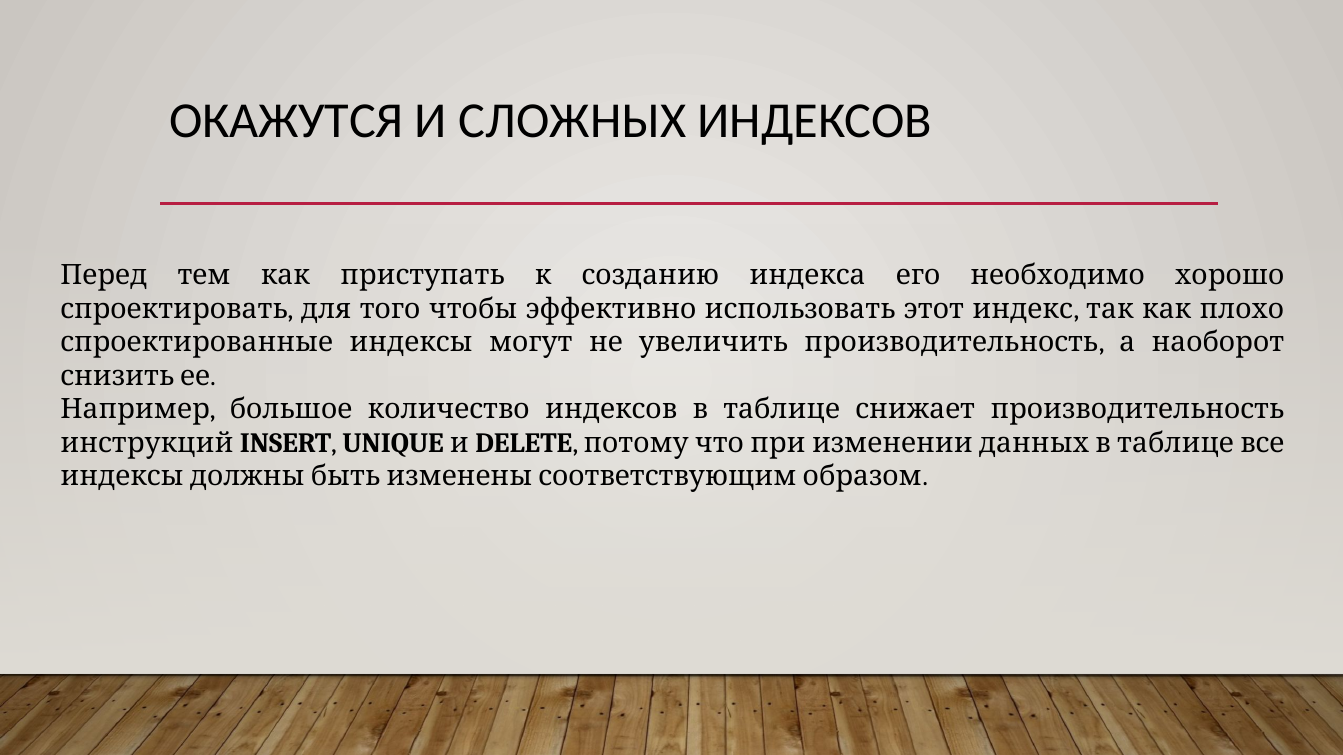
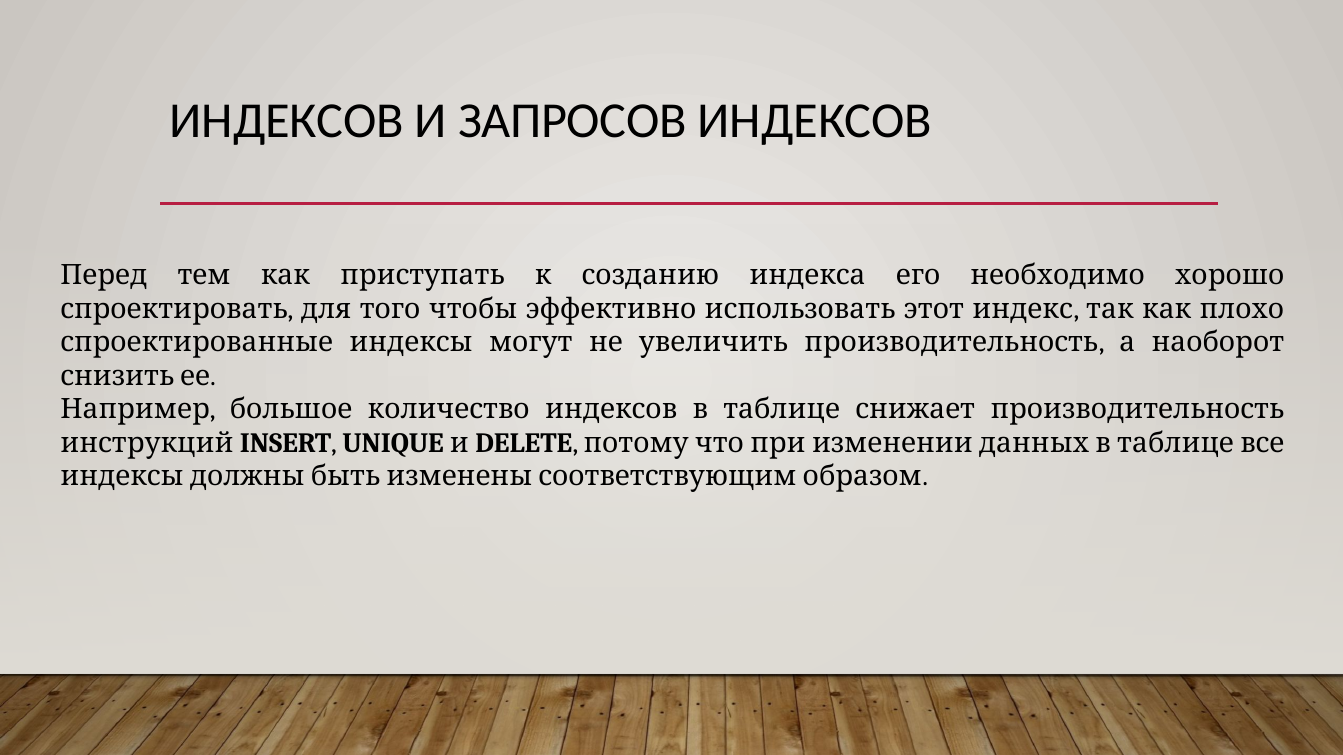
ОКАЖУТСЯ: ОКАЖУТСЯ -> ИНДЕКСОВ (287, 121)
СЛОЖНЫХ: СЛОЖНЫХ -> ЗАПРОСОВ (572, 121)
